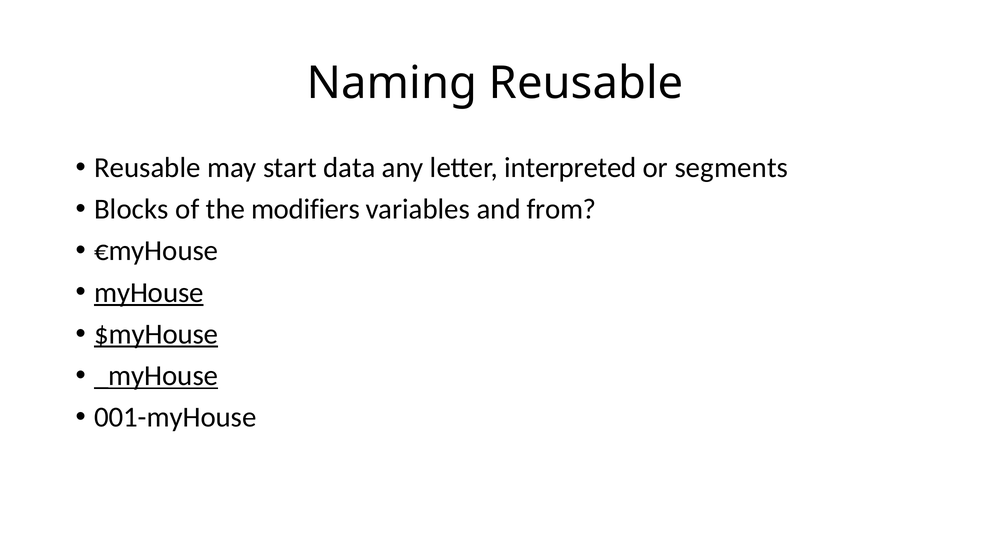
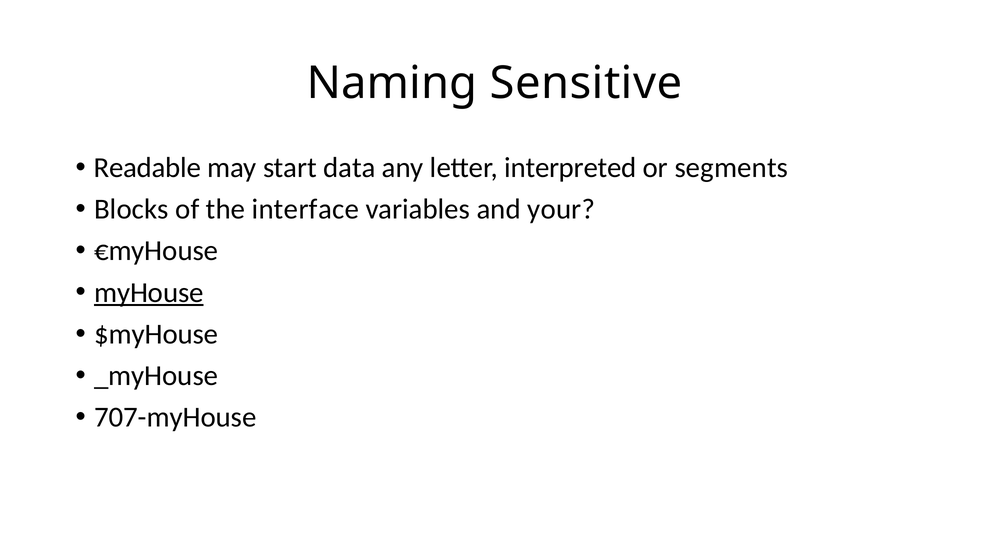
Naming Reusable: Reusable -> Sensitive (586, 83)
Reusable: Reusable -> Readable (147, 168)
modifiers: modifiers -> interface (305, 209)
from: from -> your (561, 209)
$myHouse underline: present -> none (156, 334)
_myHouse underline: present -> none (156, 375)
001-myHouse: 001-myHouse -> 707-myHouse (175, 417)
